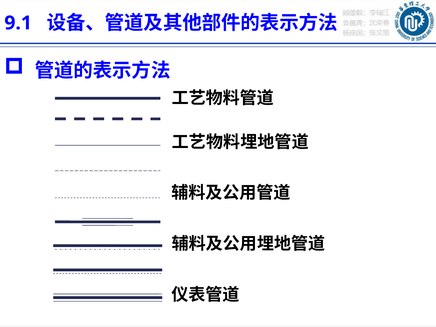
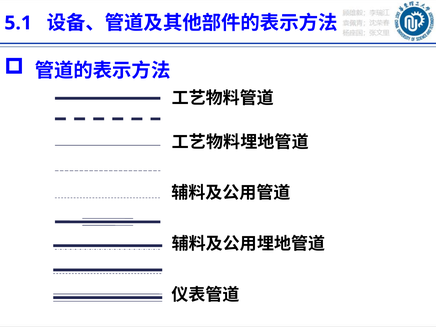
9.1: 9.1 -> 5.1 (18, 23)
